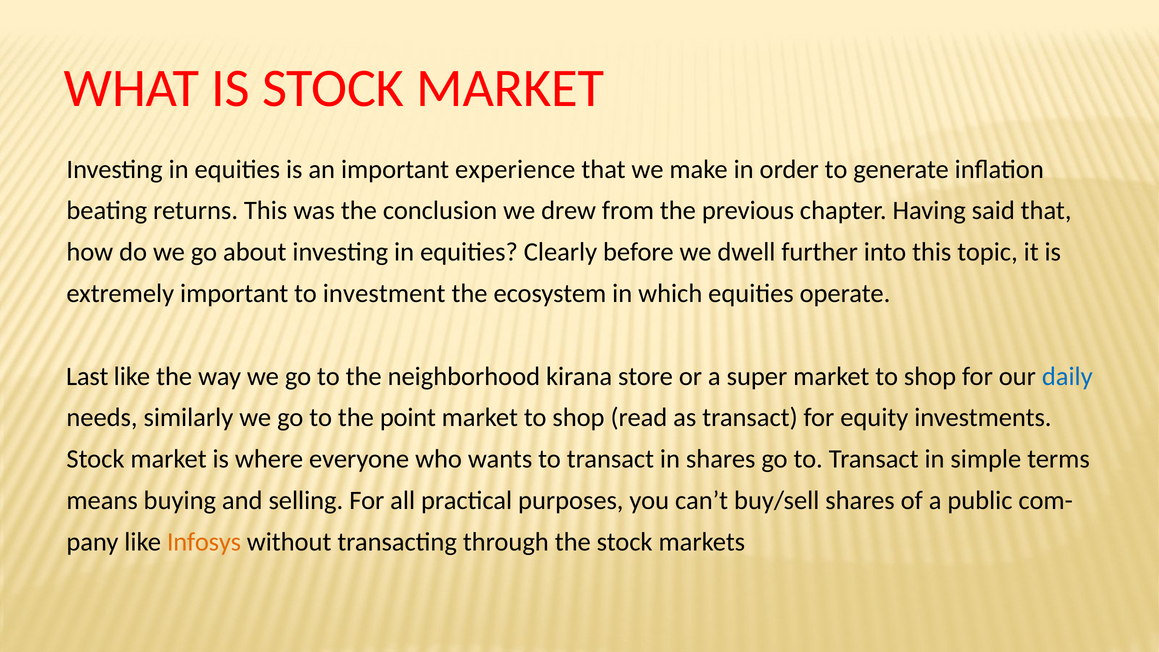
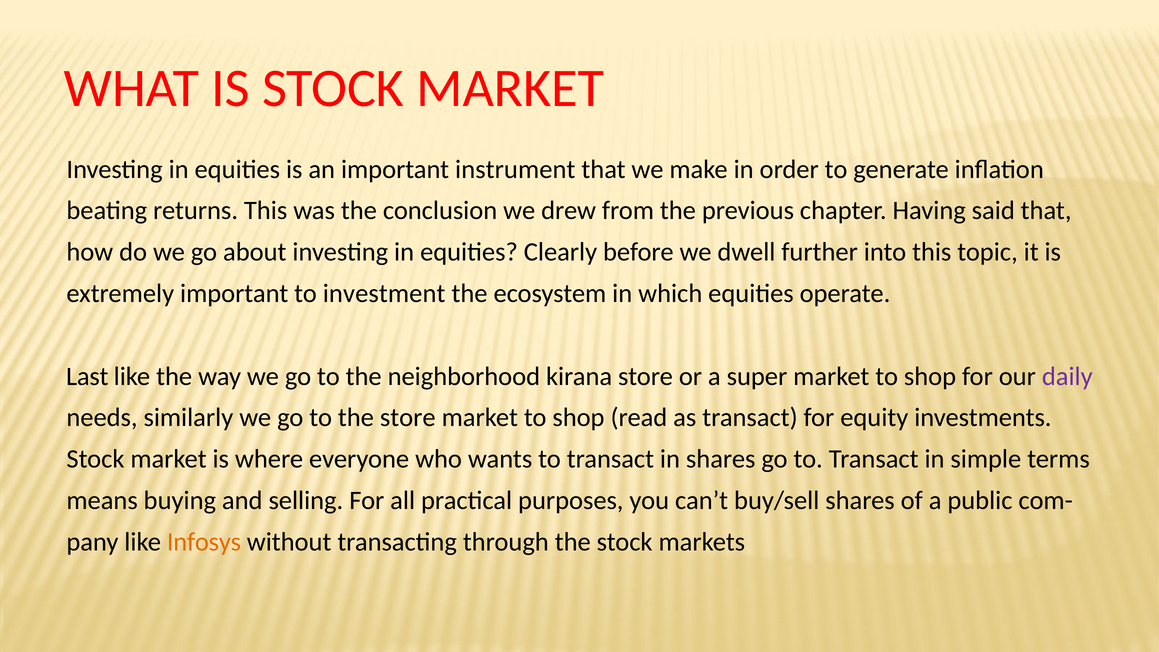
experience: experience -> instrument (515, 169)
daily colour: blue -> purple (1067, 376)
the point: point -> store (408, 418)
